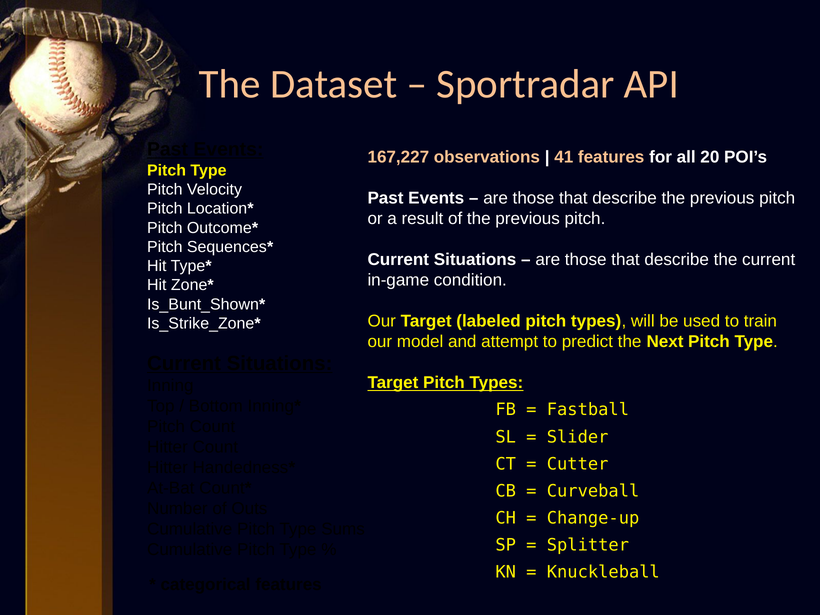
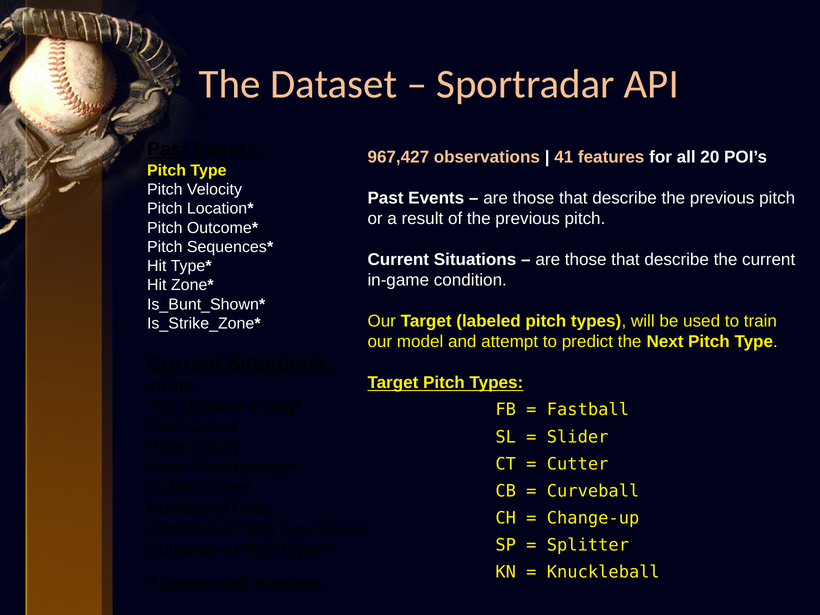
167,227: 167,227 -> 967,427 (398, 157)
